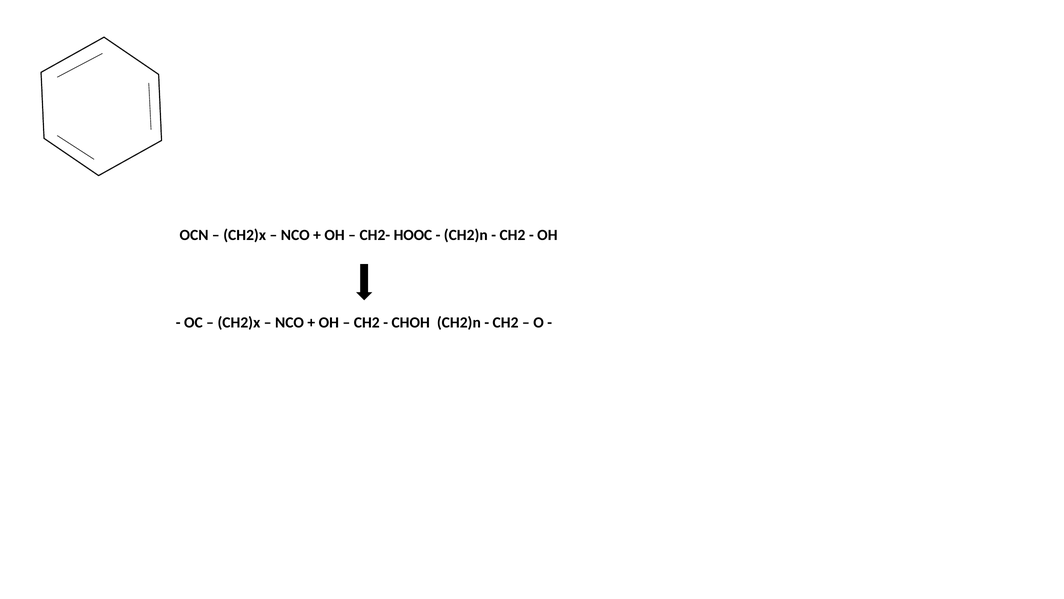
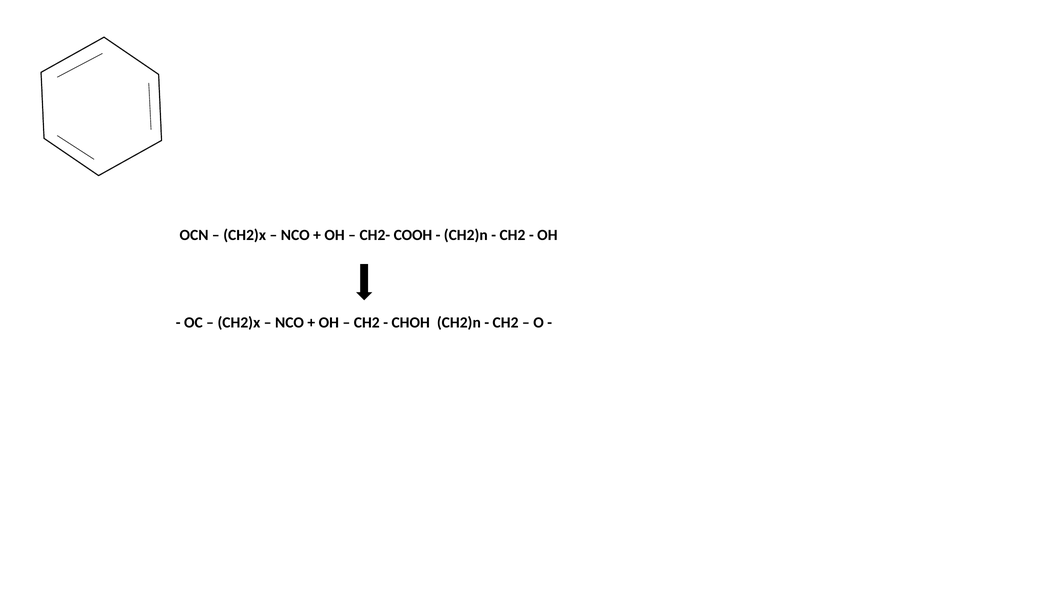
HOOC: HOOC -> COOH (413, 235)
